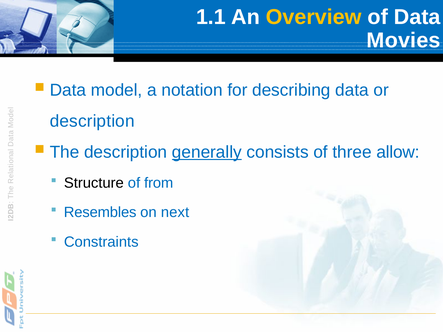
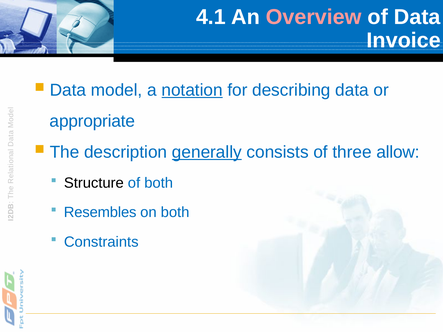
1.1: 1.1 -> 4.1 (211, 17)
Overview colour: yellow -> pink (314, 17)
Movies: Movies -> Invoice (404, 40)
notation underline: none -> present (192, 90)
description: description -> appropriate (92, 121)
of from: from -> both (159, 183)
on next: next -> both (175, 213)
